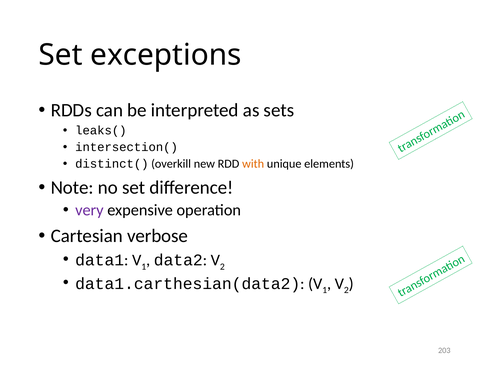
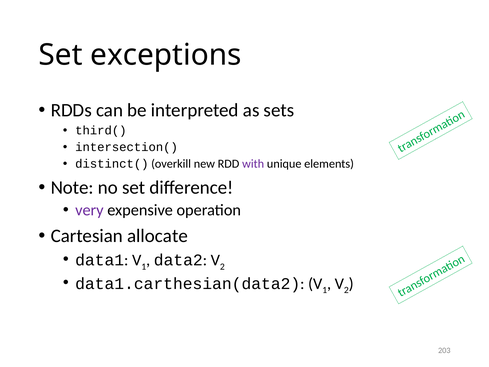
leaks(: leaks( -> third( (101, 131)
with colour: orange -> purple (253, 164)
verbose: verbose -> allocate (157, 236)
